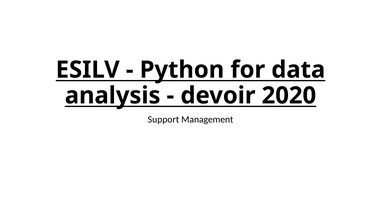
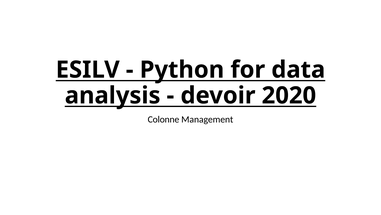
Support: Support -> Colonne (163, 119)
